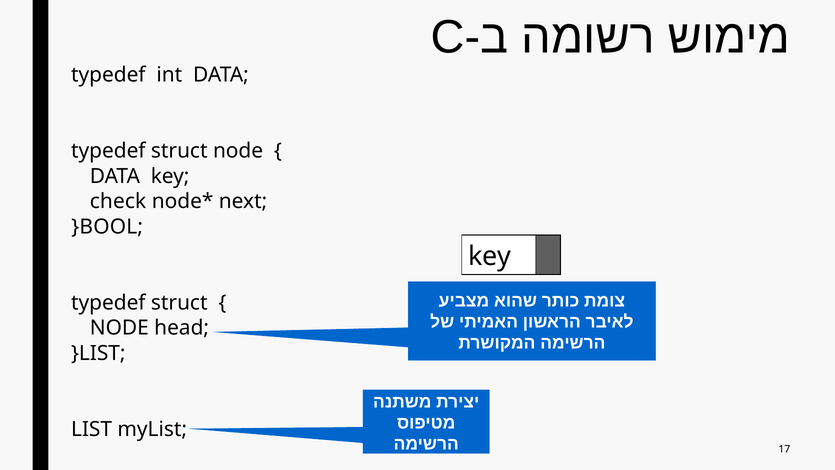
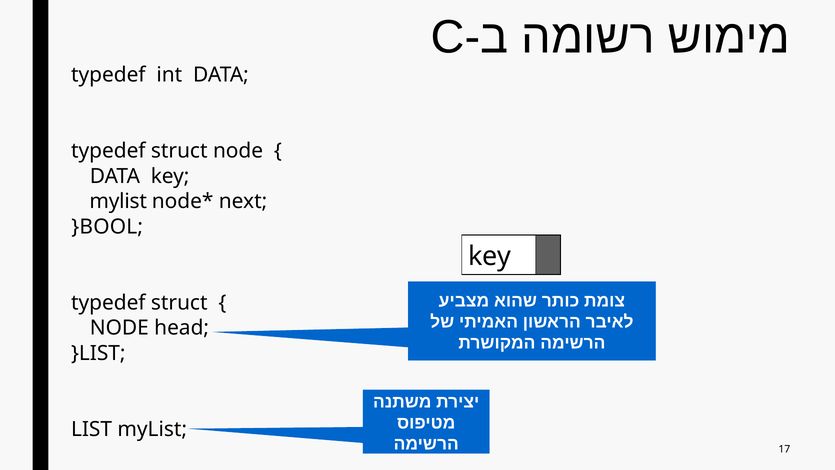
check: check -> mylist (118, 201)
